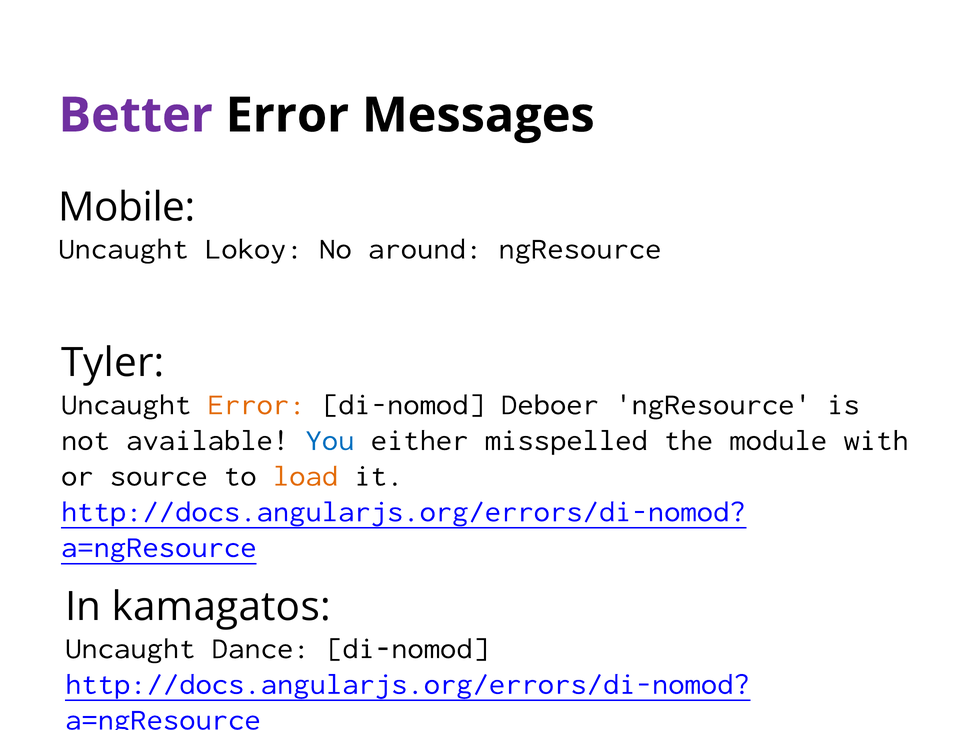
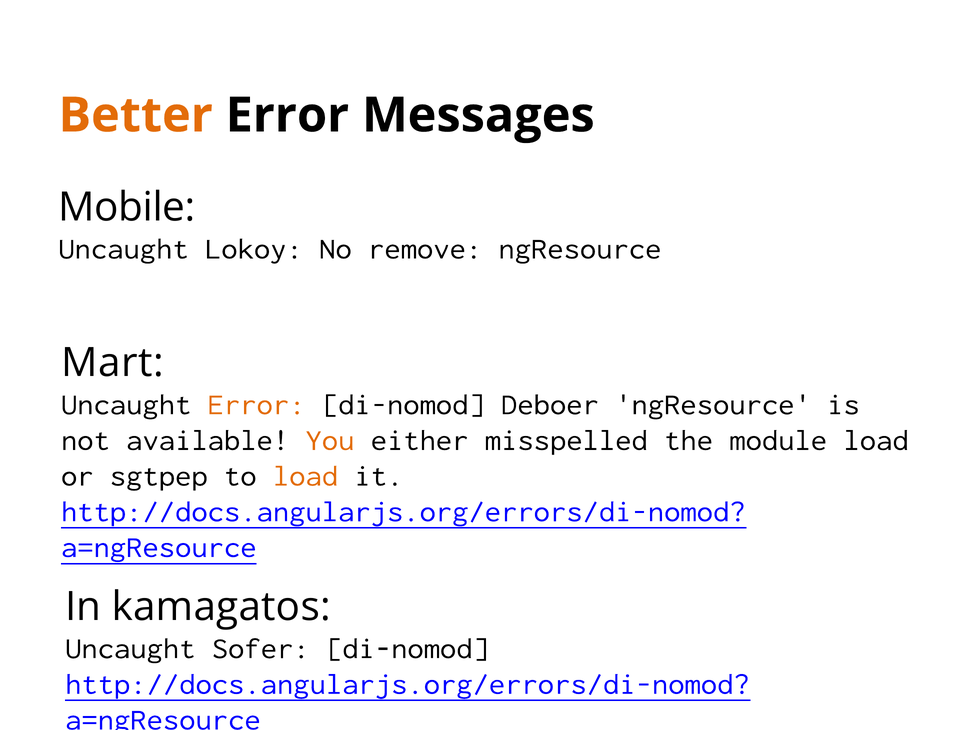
Better colour: purple -> orange (136, 115)
around: around -> remove (425, 249)
Tyler: Tyler -> Mart (113, 363)
You colour: blue -> orange (330, 440)
module with: with -> load (876, 440)
source: source -> sgtpep (159, 476)
Dance: Dance -> Sofer (261, 648)
